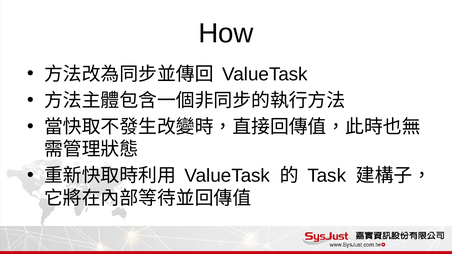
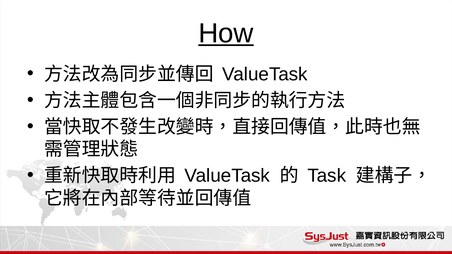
How underline: none -> present (226, 33)
